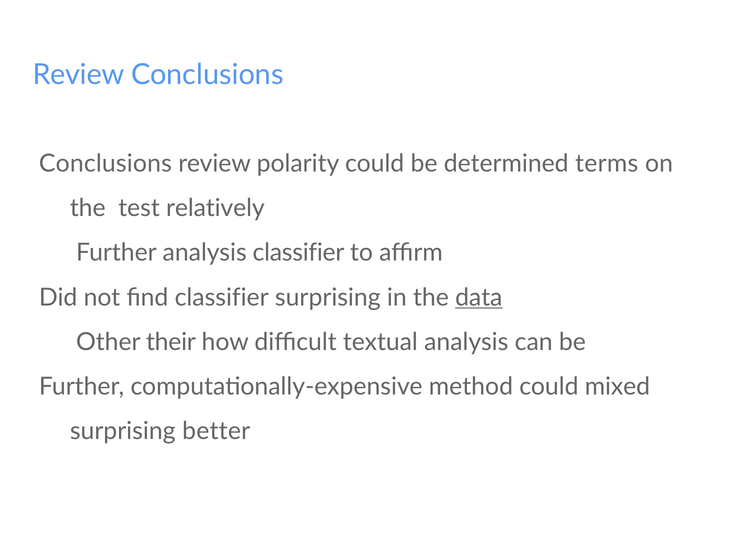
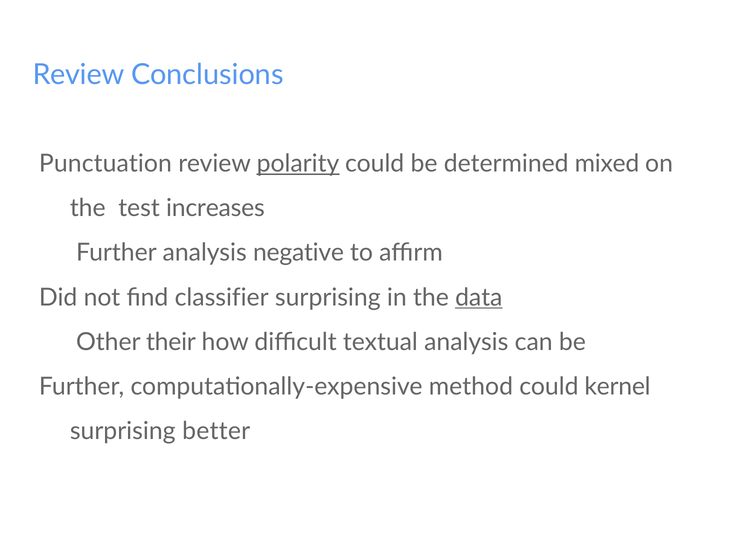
Conclusions: Conclusions -> Punctuation (105, 164)
polarity underline: none -> present (298, 164)
terms: terms -> mixed (607, 164)
relatively: relatively -> increases (215, 208)
analysis classifier: classifier -> negative (299, 253)
mixed: mixed -> kernel (617, 387)
